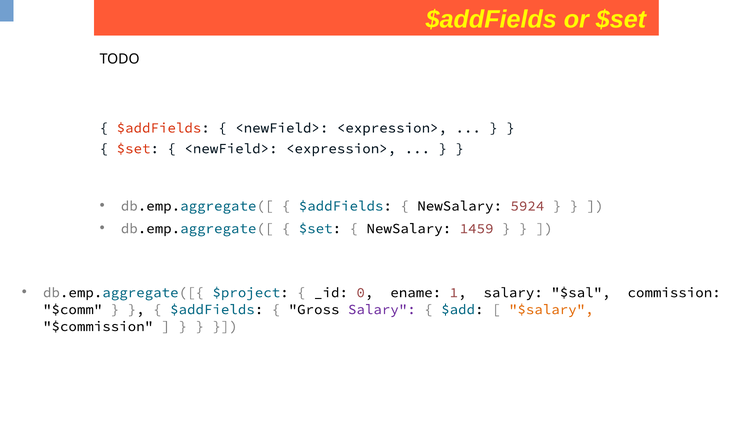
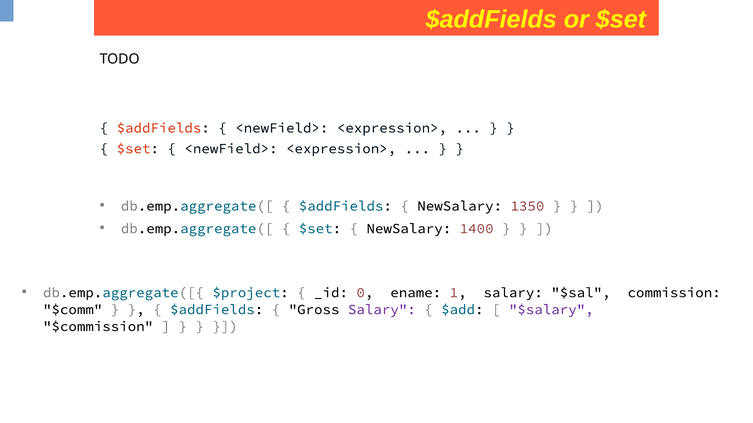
5924: 5924 -> 1350 (527, 206)
1459: 1459 -> 1400 (477, 229)
$salary colour: orange -> purple (551, 310)
